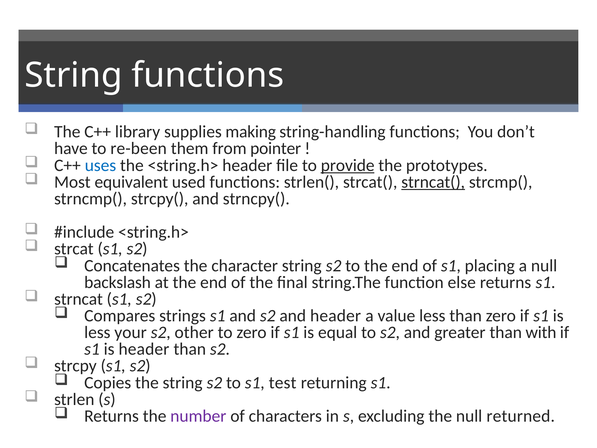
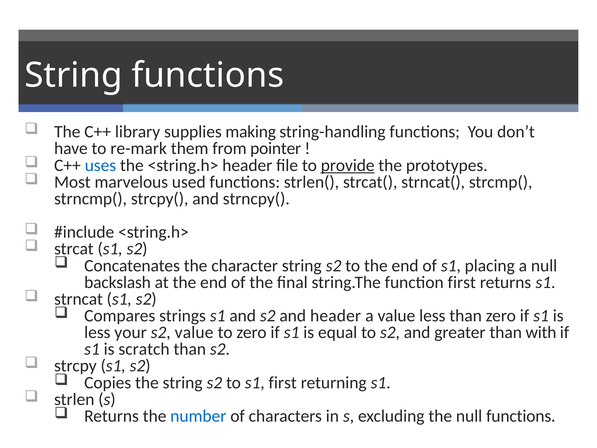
re-been: re-been -> re-mark (139, 148)
equivalent: equivalent -> marvelous (131, 182)
strncat( underline: present -> none (433, 182)
function else: else -> first (462, 282)
s2 other: other -> value (194, 332)
is header: header -> scratch (144, 349)
s1 test: test -> first (283, 382)
number colour: purple -> blue (198, 416)
null returned: returned -> functions (521, 416)
